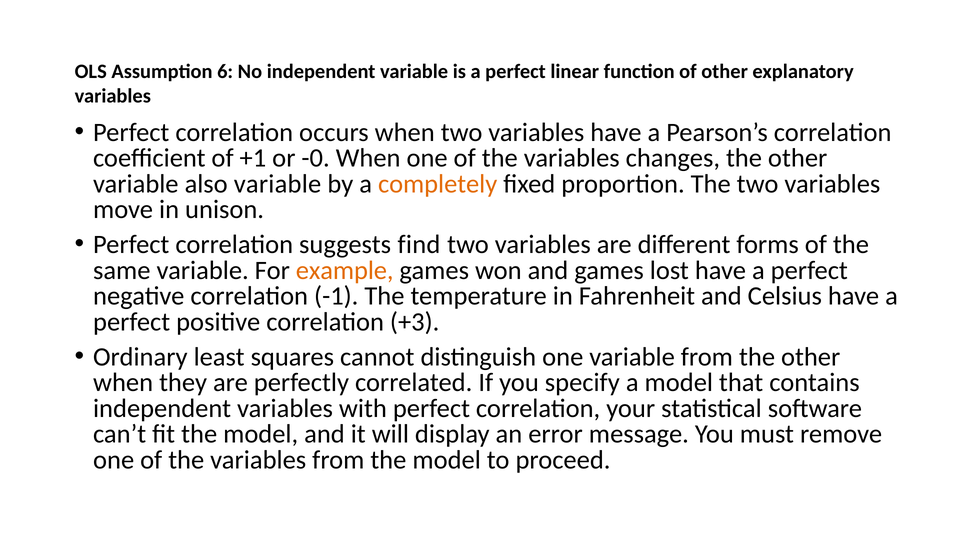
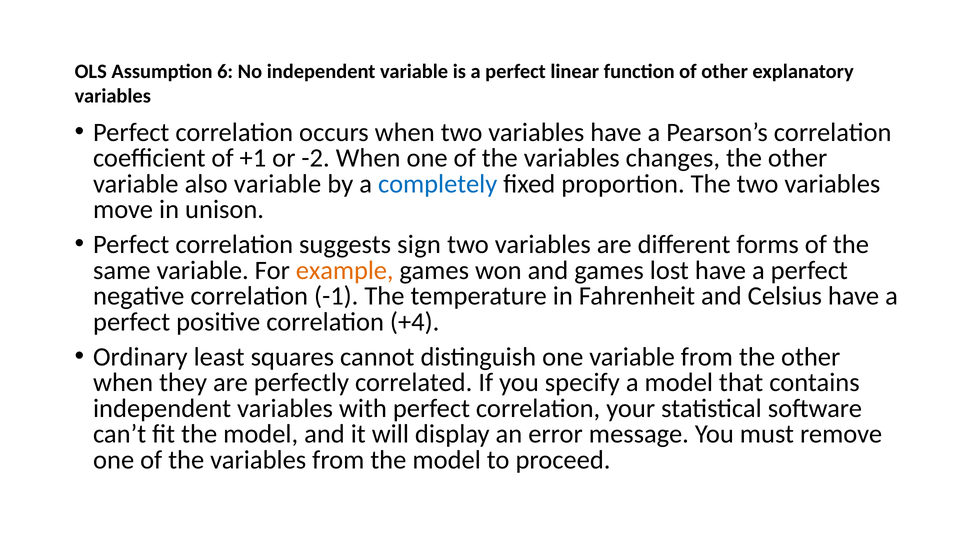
-0: -0 -> -2 (316, 158)
completely colour: orange -> blue (438, 184)
find: find -> sign (419, 245)
+3: +3 -> +4 (415, 322)
